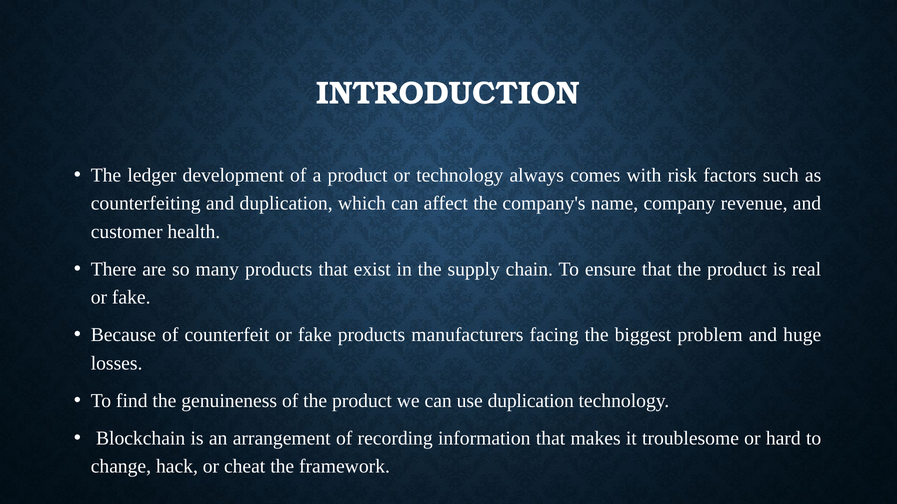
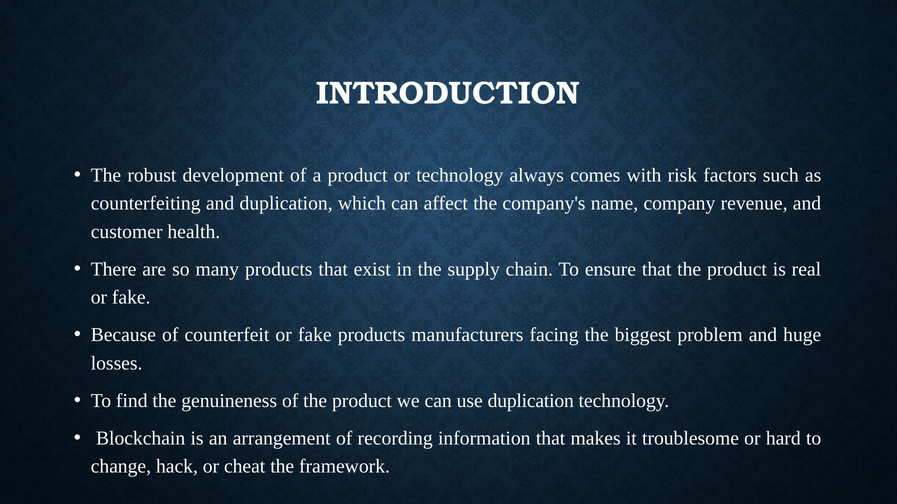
ledger: ledger -> robust (152, 175)
